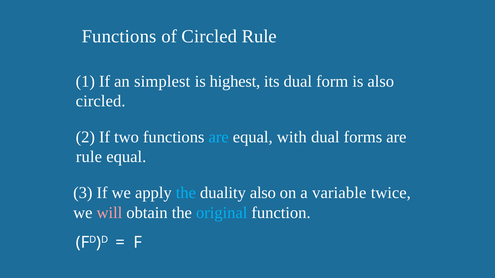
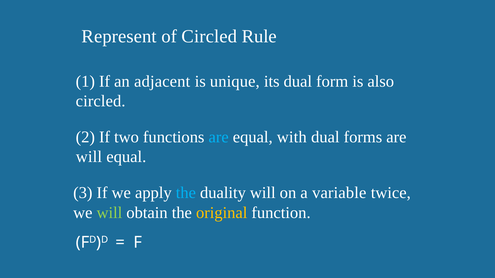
Functions: Functions -> Represent (119, 37)
simplest: simplest -> adjacent (162, 82)
highest: highest -> unique (235, 82)
rule: rule -> will (89, 157)
duality also: also -> will (263, 193)
will colour: pink -> light green (109, 213)
original colour: light blue -> yellow (222, 213)
